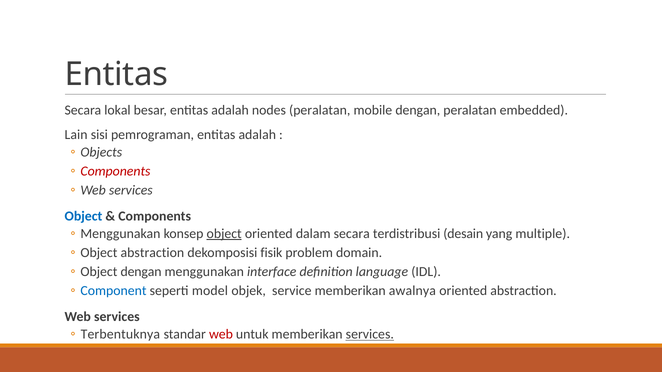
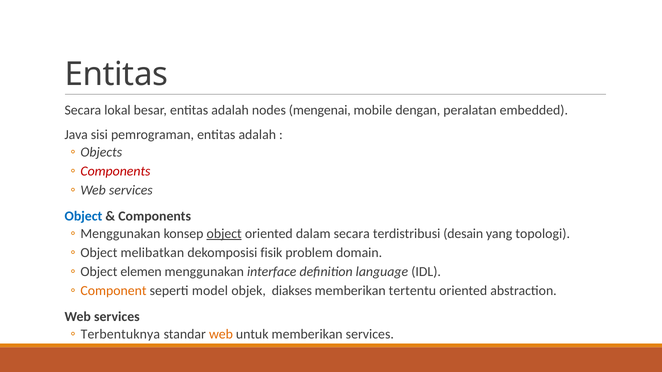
nodes peralatan: peralatan -> mengenai (320, 110)
Lain: Lain -> Java (76, 135)
multiple: multiple -> topologi (543, 234)
Object abstraction: abstraction -> melibatkan (152, 253)
Object dengan: dengan -> elemen (141, 272)
Component colour: blue -> orange (113, 291)
service: service -> diakses (292, 291)
awalnya: awalnya -> tertentu (412, 291)
web colour: red -> orange (221, 335)
services underline: present -> none (370, 335)
